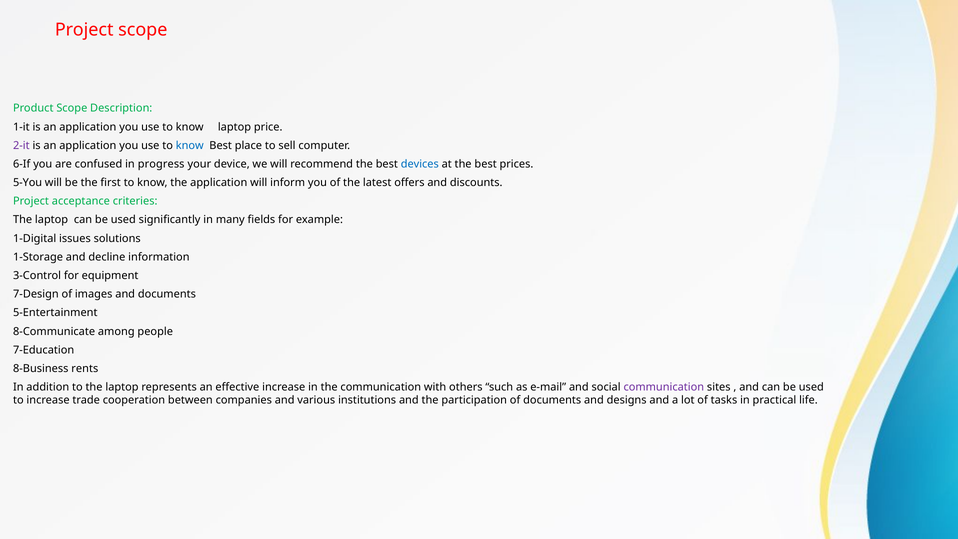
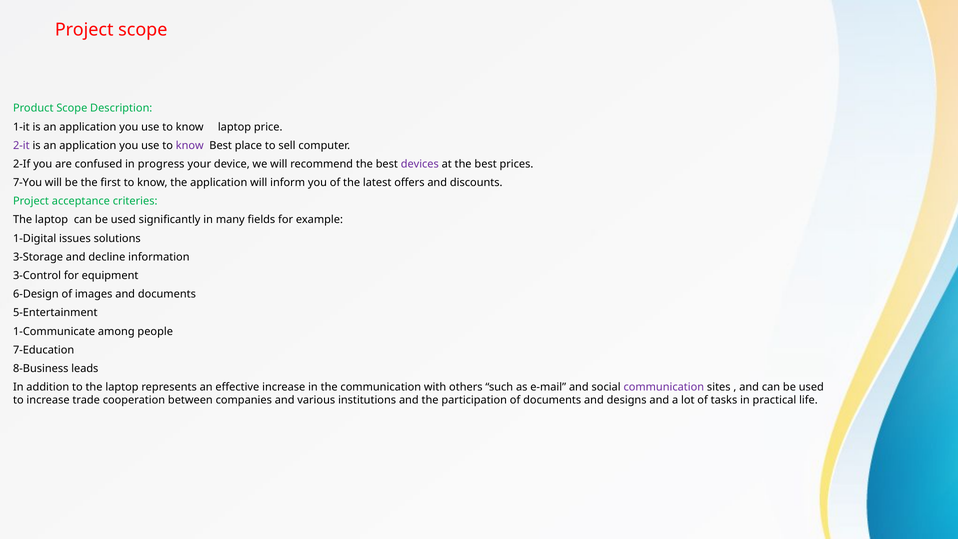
know colour: blue -> purple (190, 145)
6-If: 6-If -> 2-If (22, 164)
devices colour: blue -> purple (420, 164)
5-You: 5-You -> 7-You (28, 183)
1-Storage: 1-Storage -> 3-Storage (38, 257)
7-Design: 7-Design -> 6-Design (36, 294)
8-Communicate: 8-Communicate -> 1-Communicate (54, 331)
rents: rents -> leads (85, 368)
